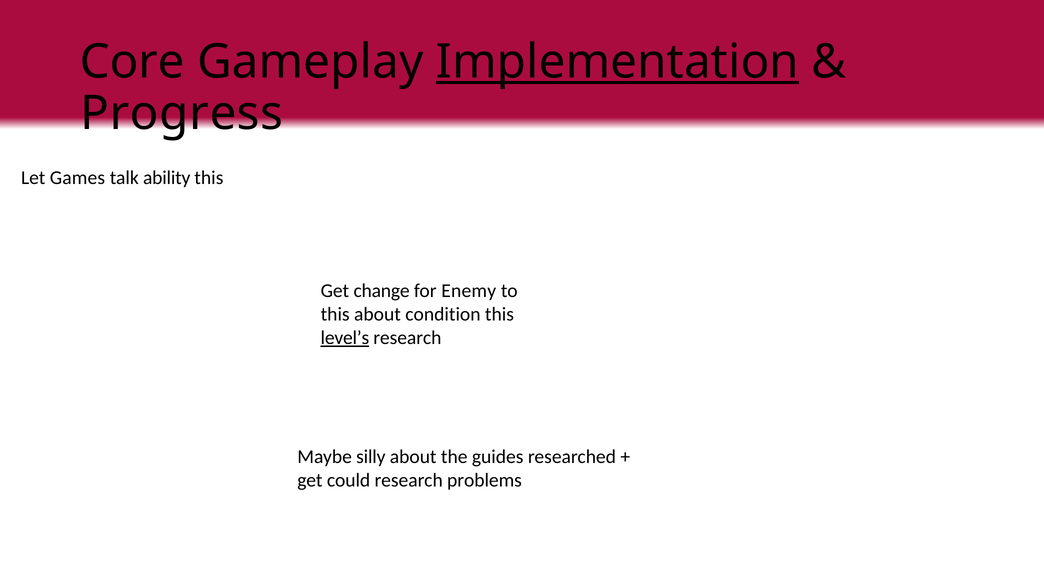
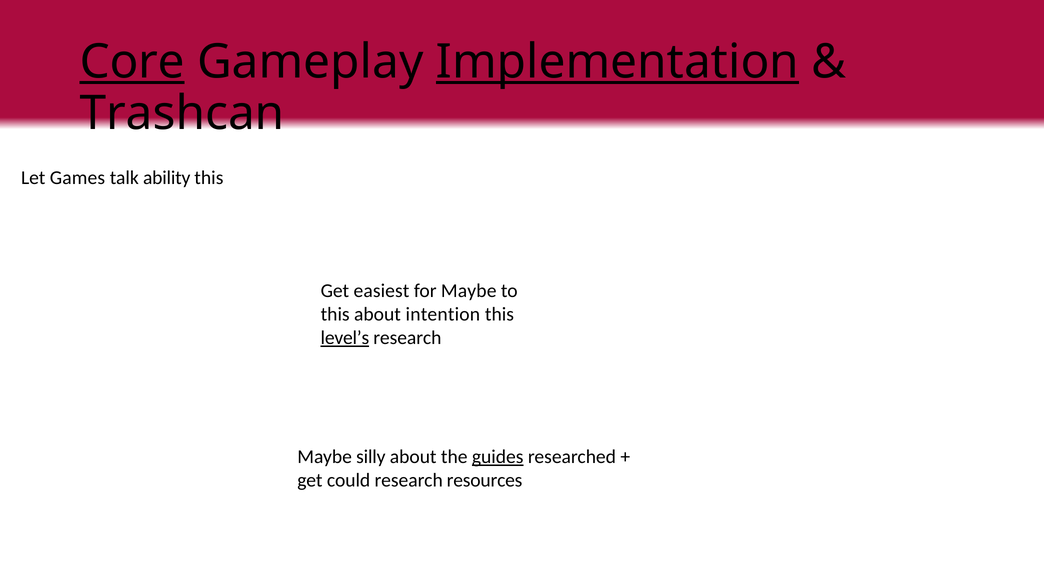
Core underline: none -> present (132, 62)
Progress: Progress -> Trashcan (182, 114)
change: change -> easiest (381, 291)
for Enemy: Enemy -> Maybe (469, 291)
condition: condition -> intention (443, 315)
guides underline: none -> present (498, 457)
problems: problems -> resources (485, 481)
